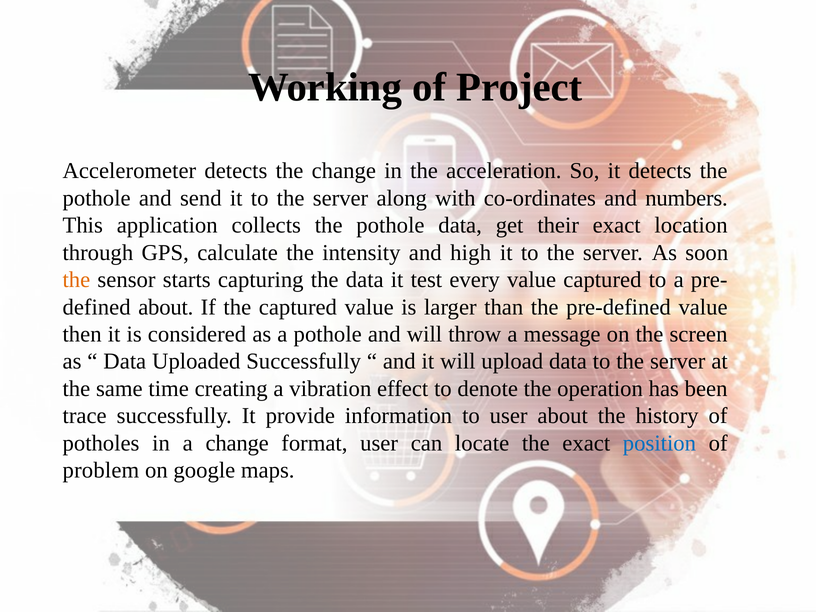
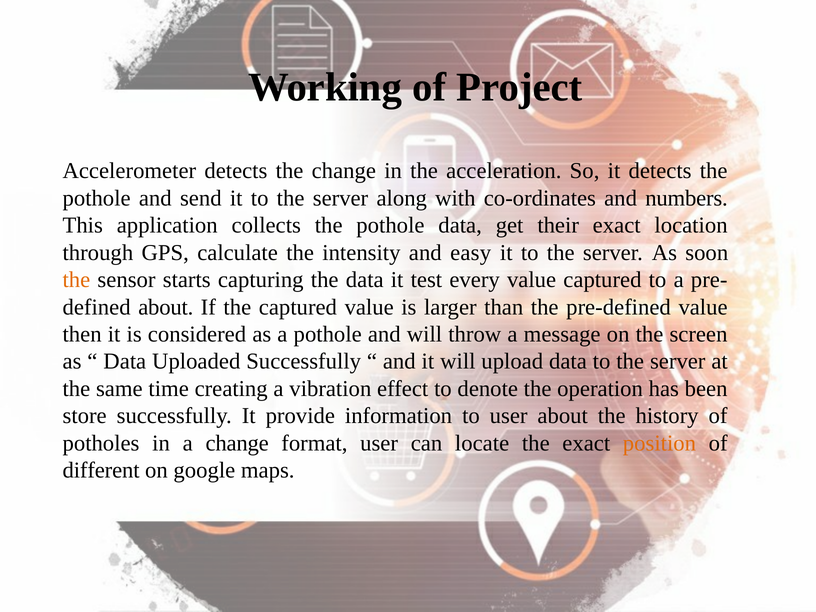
high: high -> easy (471, 253)
trace: trace -> store (85, 416)
position colour: blue -> orange (659, 443)
problem: problem -> different (101, 470)
